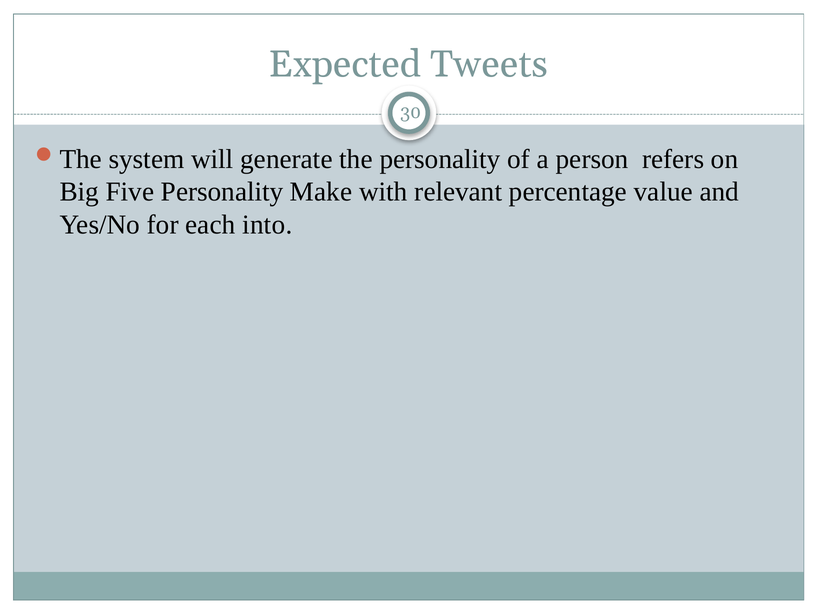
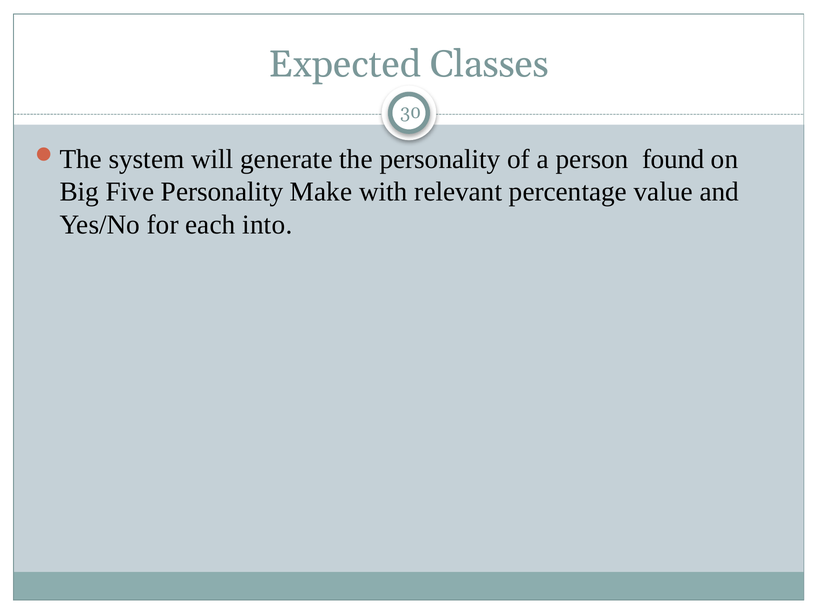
Tweets: Tweets -> Classes (489, 64)
refers: refers -> found (673, 159)
